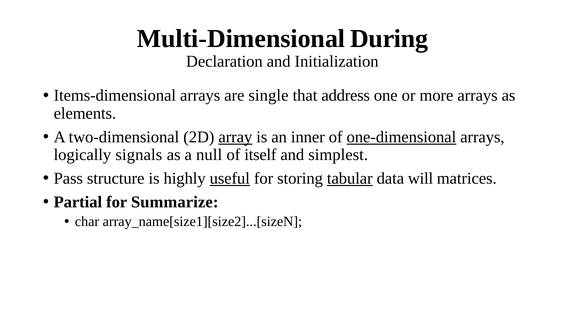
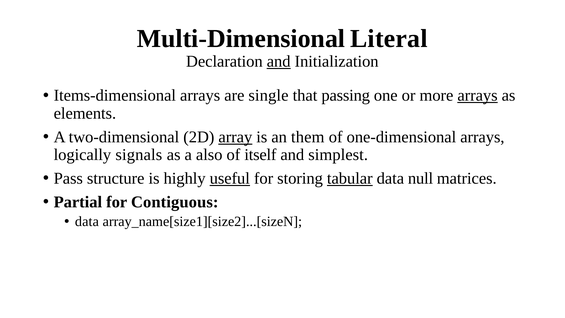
During: During -> Literal (389, 39)
and underline: none -> present (279, 62)
address: address -> passing (346, 95)
arrays underline: none -> present (478, 95)
inner: inner -> them (308, 137)
one-dimensional underline: present -> none (401, 137)
null: null -> also (209, 155)
will: will -> null (421, 178)
Summarize: Summarize -> Contiguous (175, 202)
char: char -> data (87, 221)
